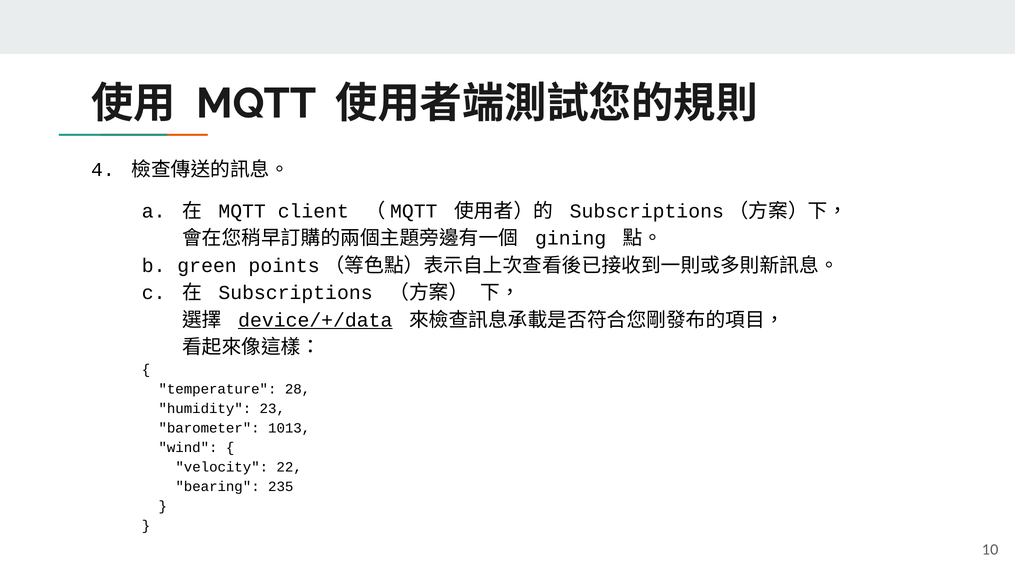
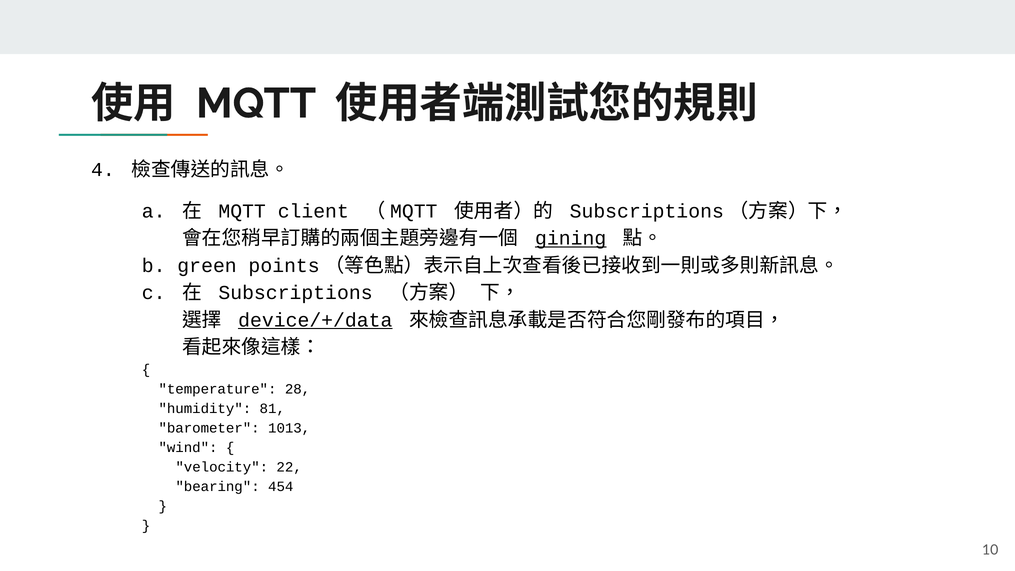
gining underline: none -> present (571, 238)
23: 23 -> 81 (272, 409)
235: 235 -> 454 (281, 487)
